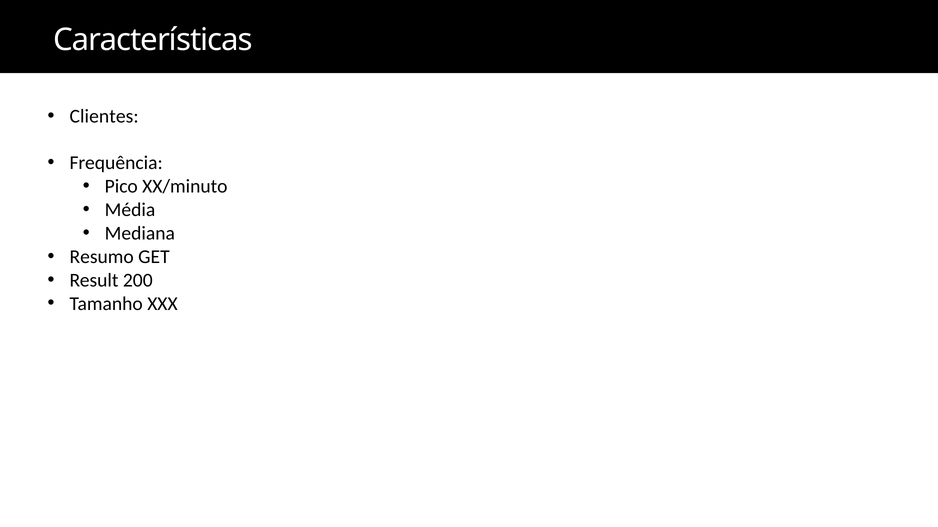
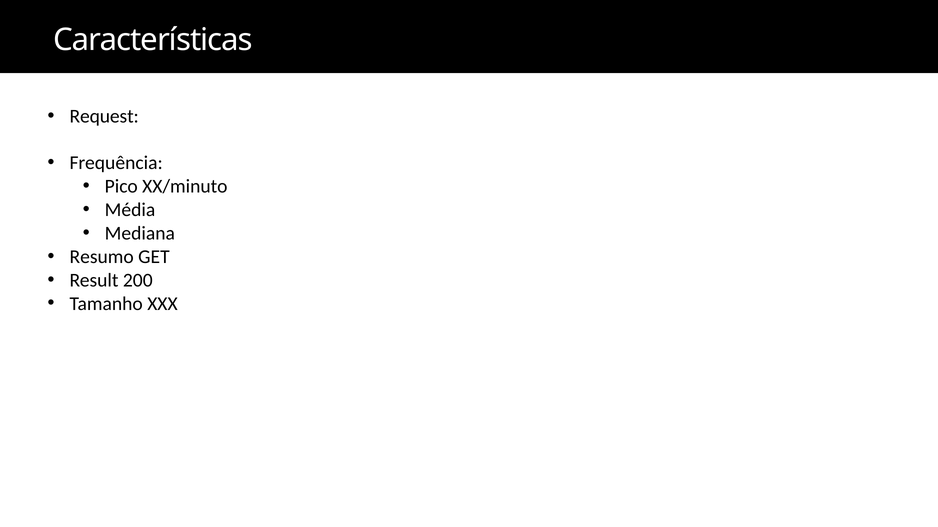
Clientes: Clientes -> Request (104, 116)
